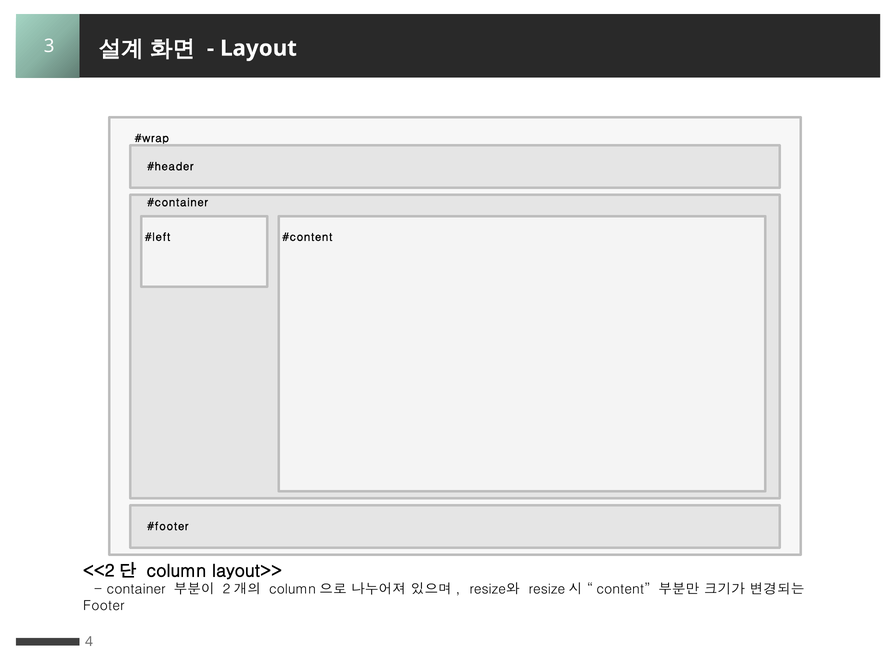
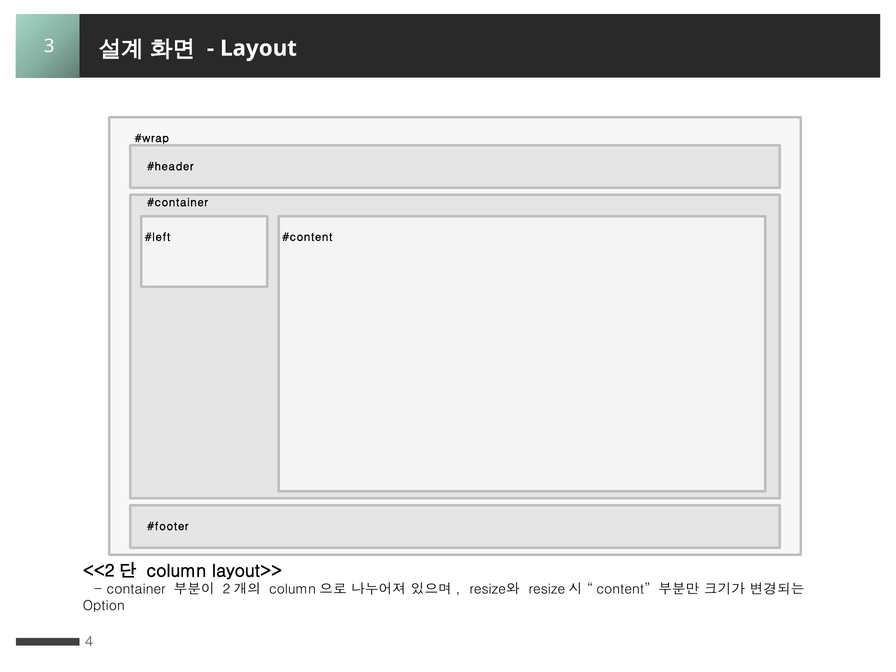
Footer: Footer -> Option (104, 606)
